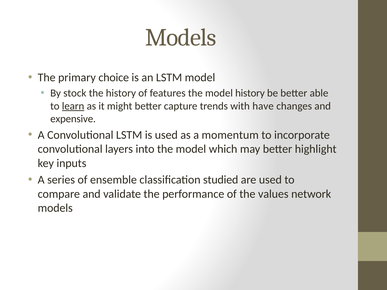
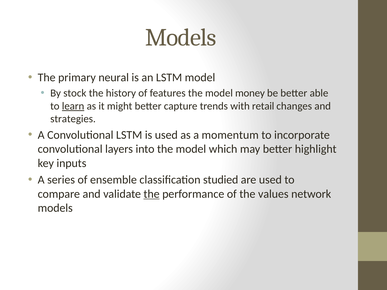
choice: choice -> neural (114, 78)
model history: history -> money (250, 93)
have: have -> retail (263, 106)
expensive: expensive -> strategies (73, 119)
the underline: none -> present (152, 194)
